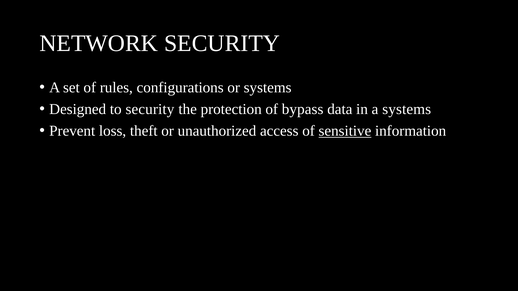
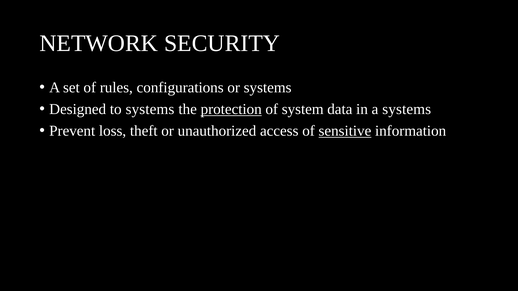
to security: security -> systems (150, 109)
protection underline: none -> present (231, 109)
bypass: bypass -> system (303, 109)
